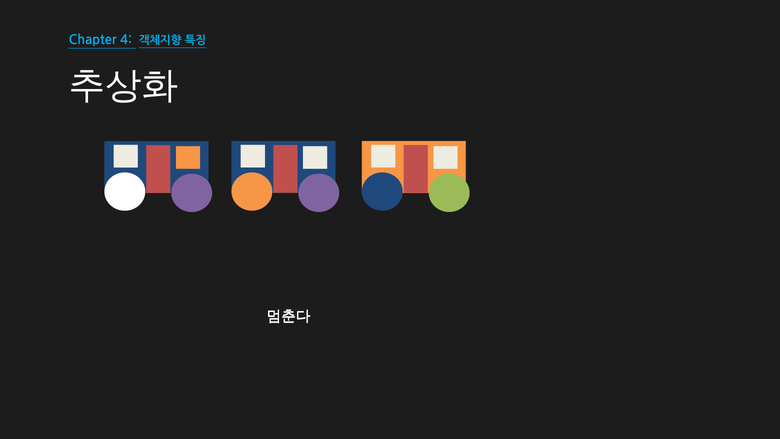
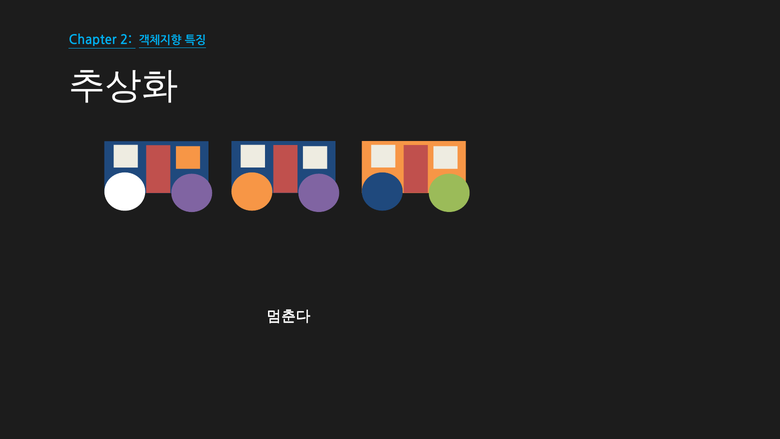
4: 4 -> 2 (126, 40)
